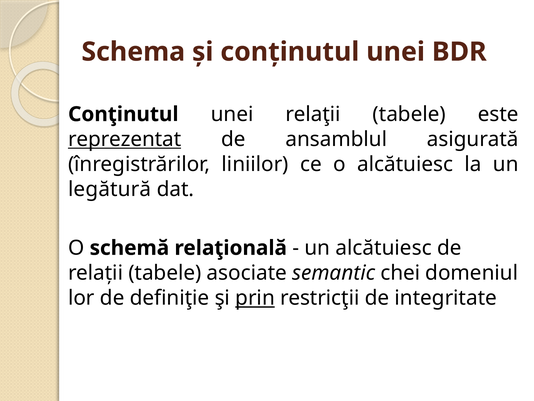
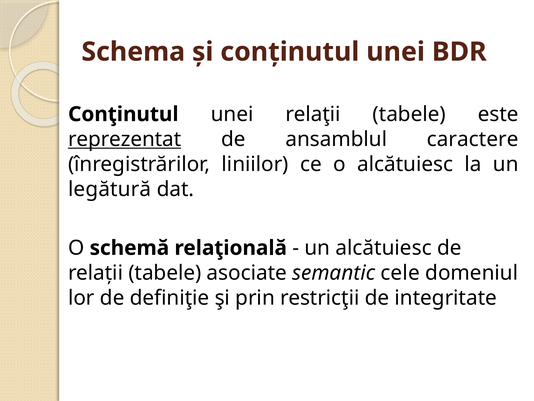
asigurată: asigurată -> caractere (473, 139)
chei: chei -> cele (400, 273)
prin underline: present -> none (255, 298)
